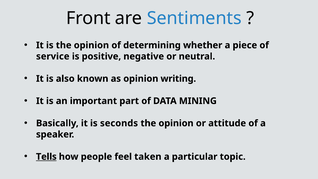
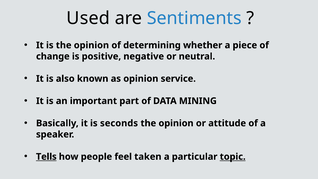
Front: Front -> Used (88, 18)
service: service -> change (53, 56)
writing: writing -> service (178, 79)
topic underline: none -> present (233, 157)
